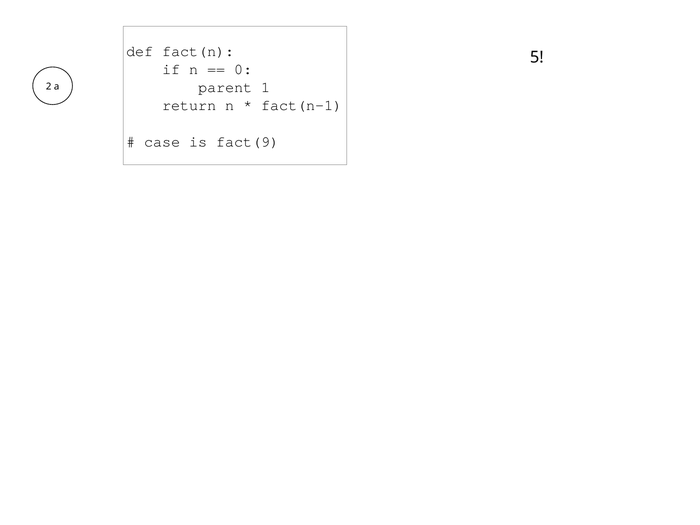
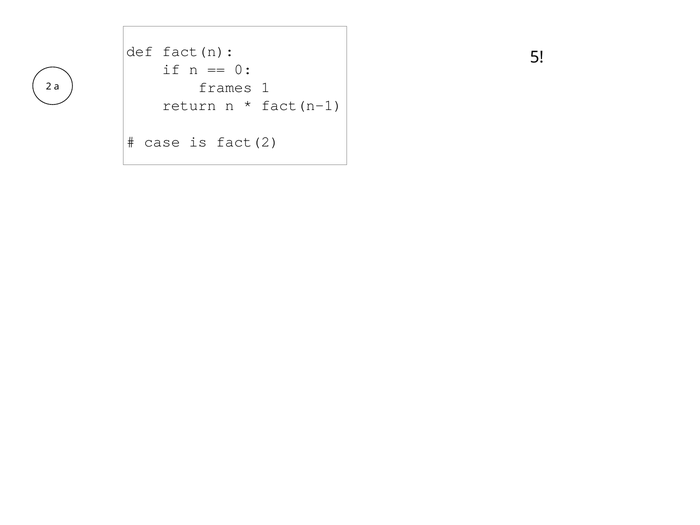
parent: parent -> frames (225, 87)
fact(9: fact(9 -> fact(2 (248, 142)
